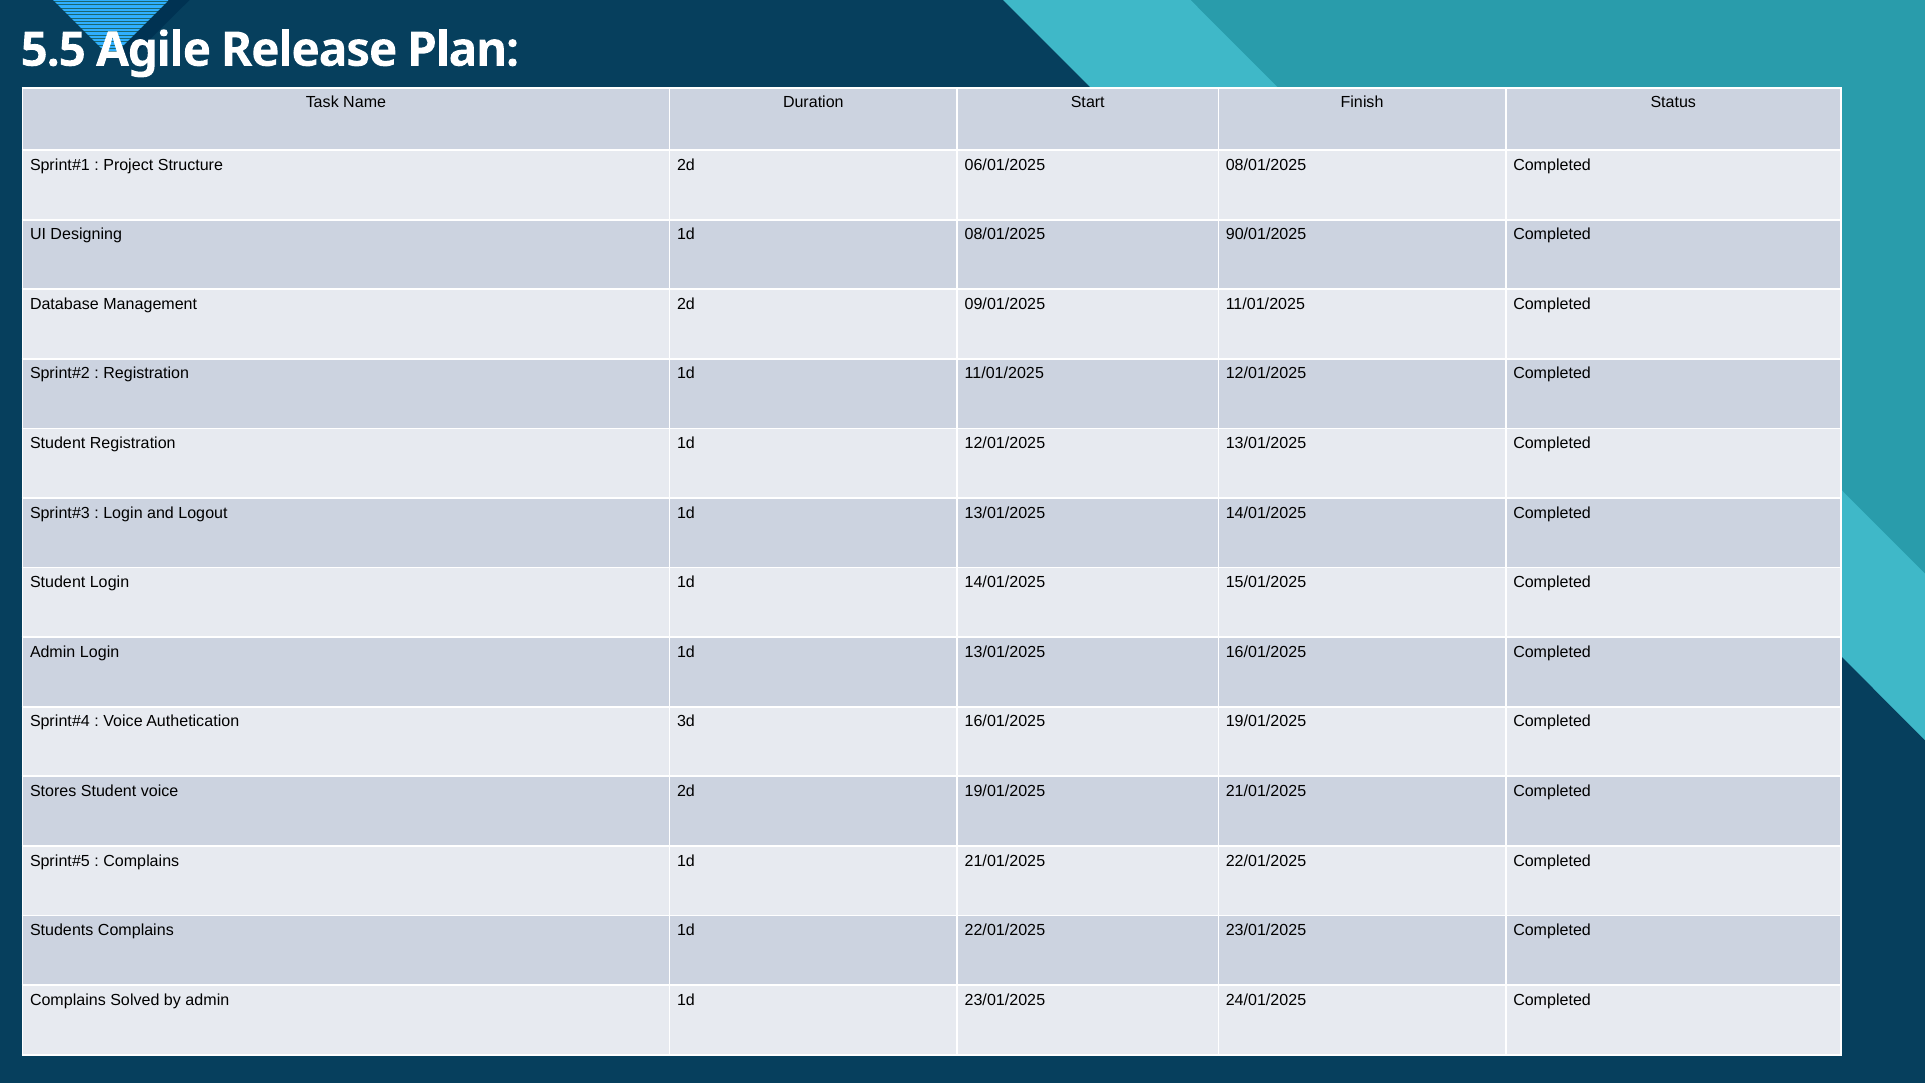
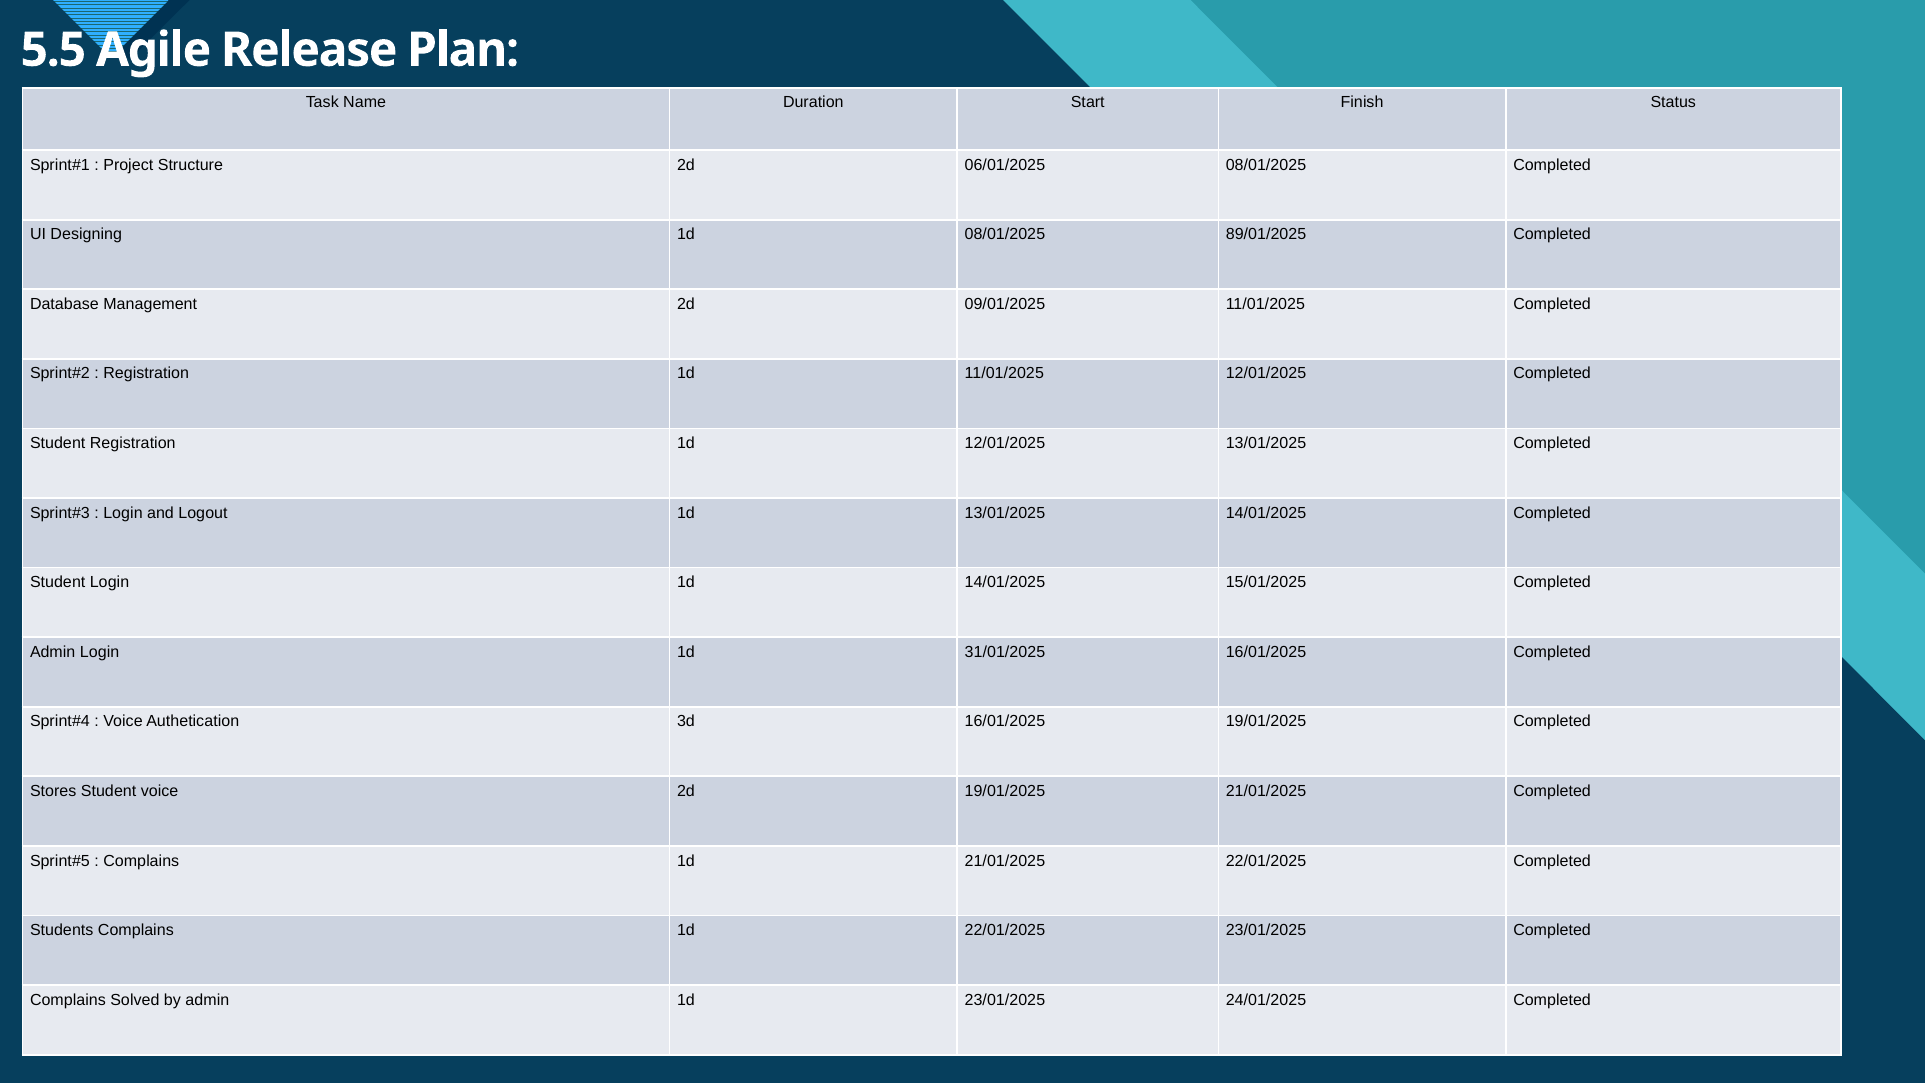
90/01/2025: 90/01/2025 -> 89/01/2025 (1266, 234)
Login 1d 13/01/2025: 13/01/2025 -> 31/01/2025 (1005, 652)
